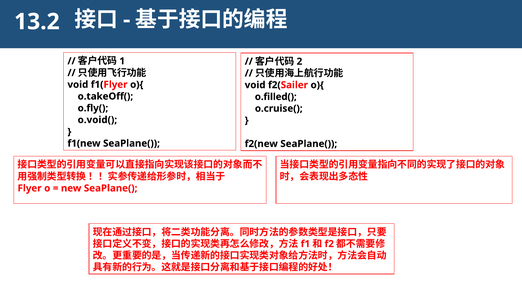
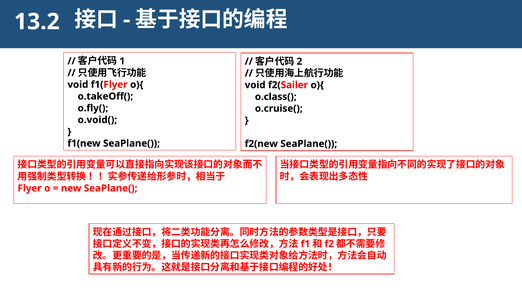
o.filled(: o.filled( -> o.class( (276, 97)
